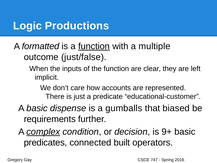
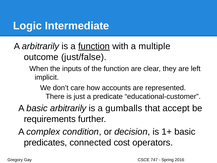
Productions: Productions -> Intermediate (77, 26)
A formatted: formatted -> arbitrarily (41, 46)
basic dispense: dispense -> arbitrarily (68, 108)
biased: biased -> accept (176, 108)
complex underline: present -> none (43, 132)
9+: 9+ -> 1+ (167, 132)
built: built -> cost (122, 142)
